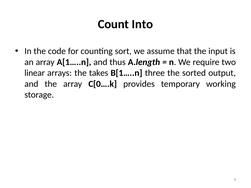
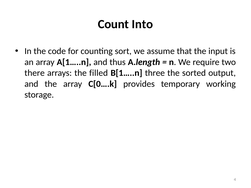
linear: linear -> there (35, 73)
takes: takes -> filled (99, 73)
